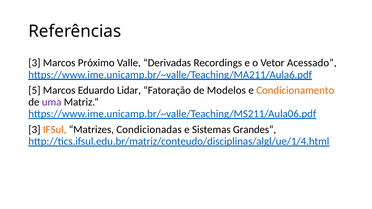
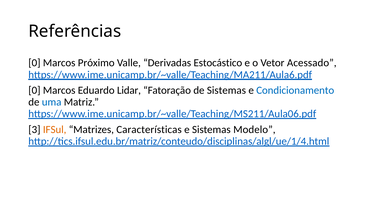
3: 3 -> 0 (34, 63)
Recordings: Recordings -> Estocástico (218, 63)
5: 5 -> 0 (34, 90)
de Modelos: Modelos -> Sistemas (226, 90)
Condicionamento colour: orange -> blue (295, 90)
uma colour: purple -> blue (52, 102)
Condicionadas: Condicionadas -> Características (149, 130)
Grandes: Grandes -> Modelo (254, 130)
